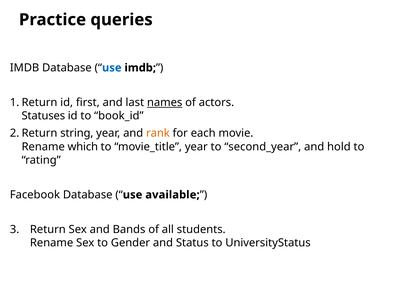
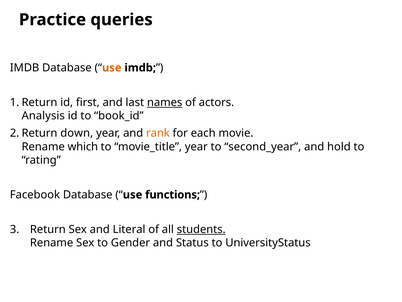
use colour: blue -> orange (112, 68)
Statuses: Statuses -> Analysis (43, 116)
string: string -> down (77, 133)
available: available -> functions (173, 194)
Bands: Bands -> Literal (129, 229)
students underline: none -> present (201, 229)
